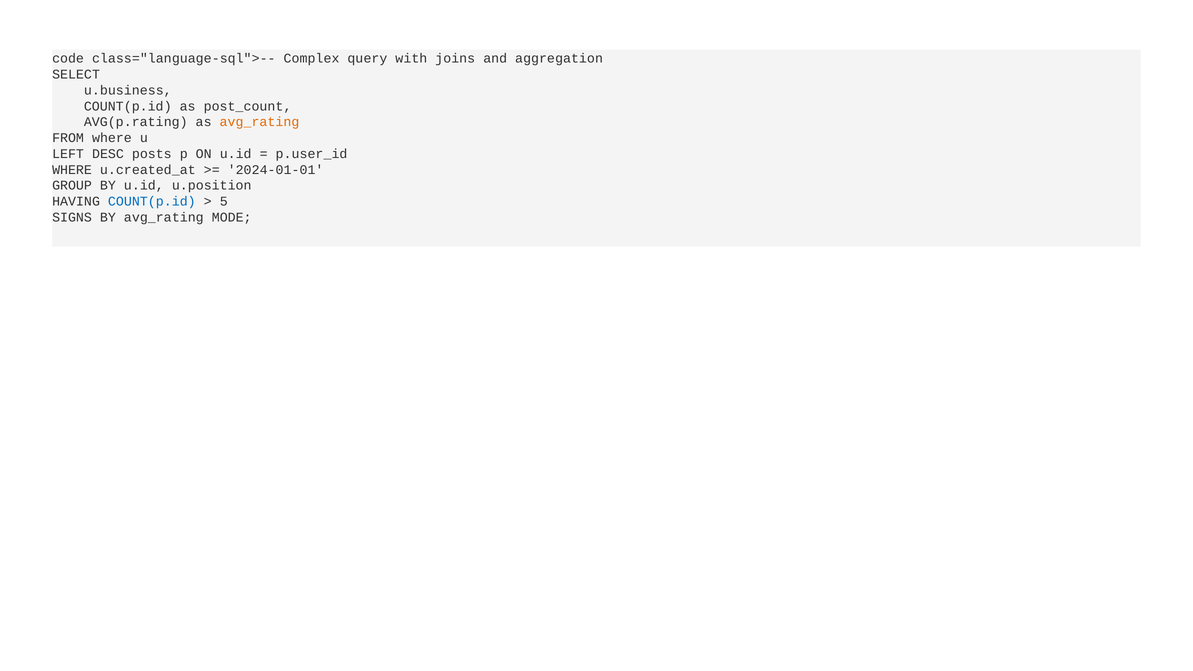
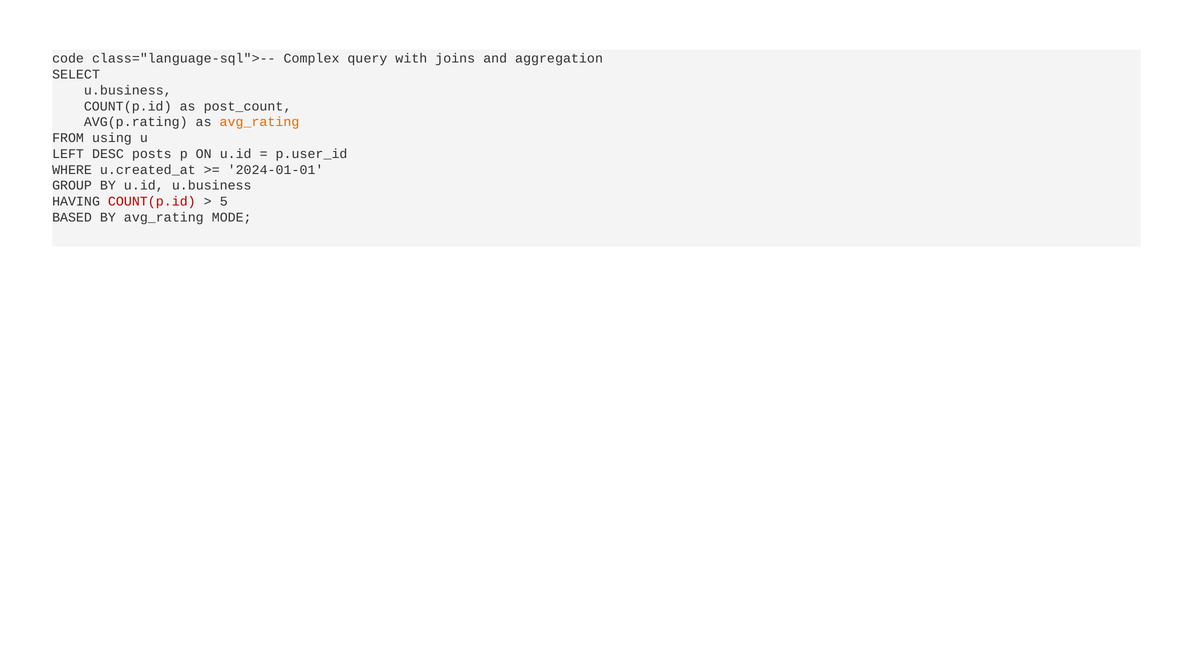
FROM where: where -> using (112, 138)
u.id u.position: u.position -> u.business (212, 186)
COUNT(p.id colour: blue -> red (152, 201)
SIGNS: SIGNS -> BASED (72, 217)
